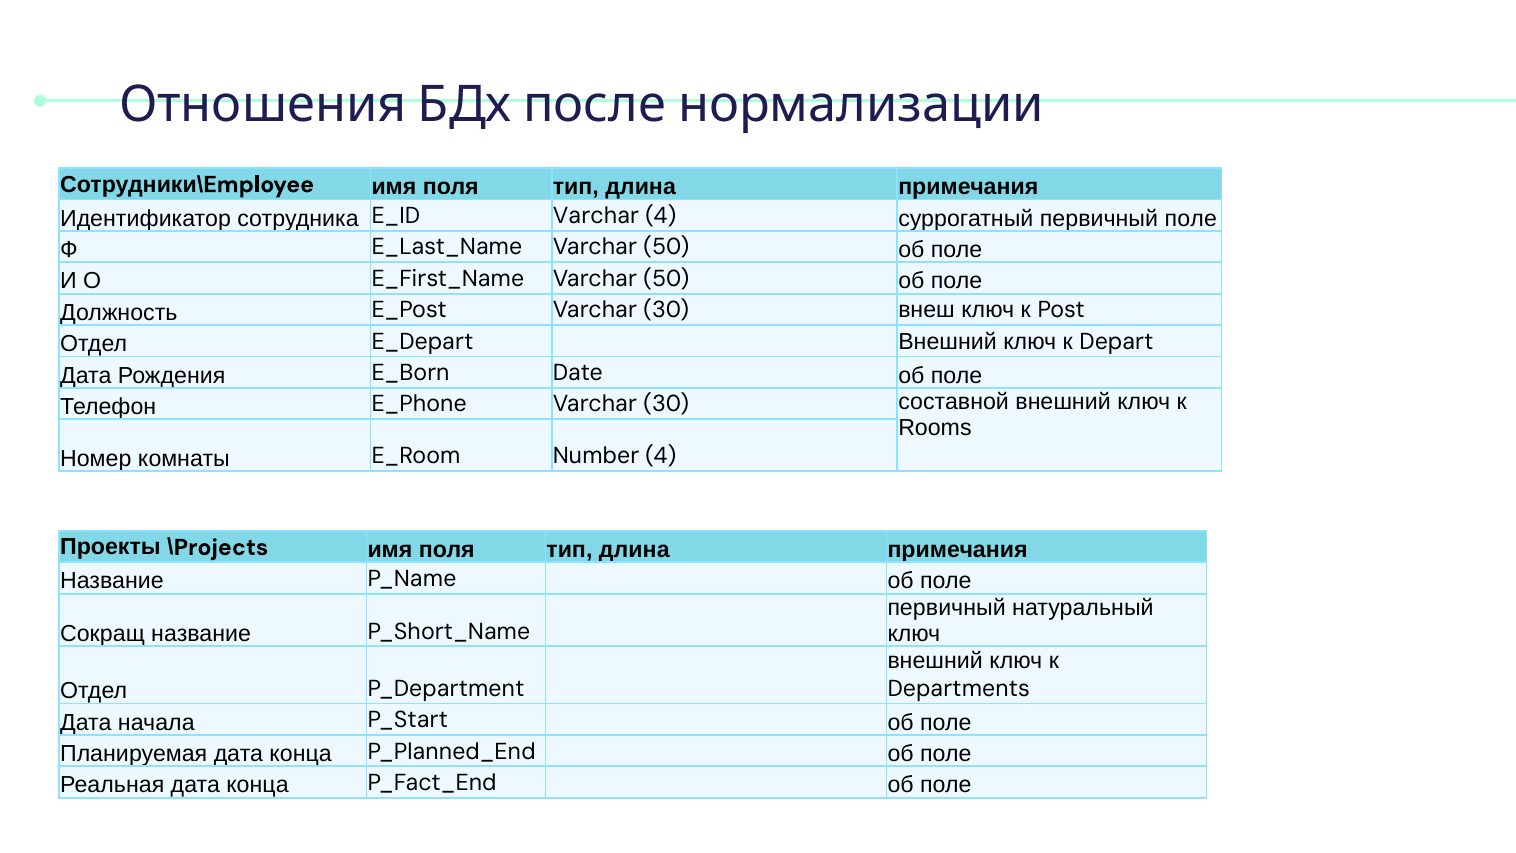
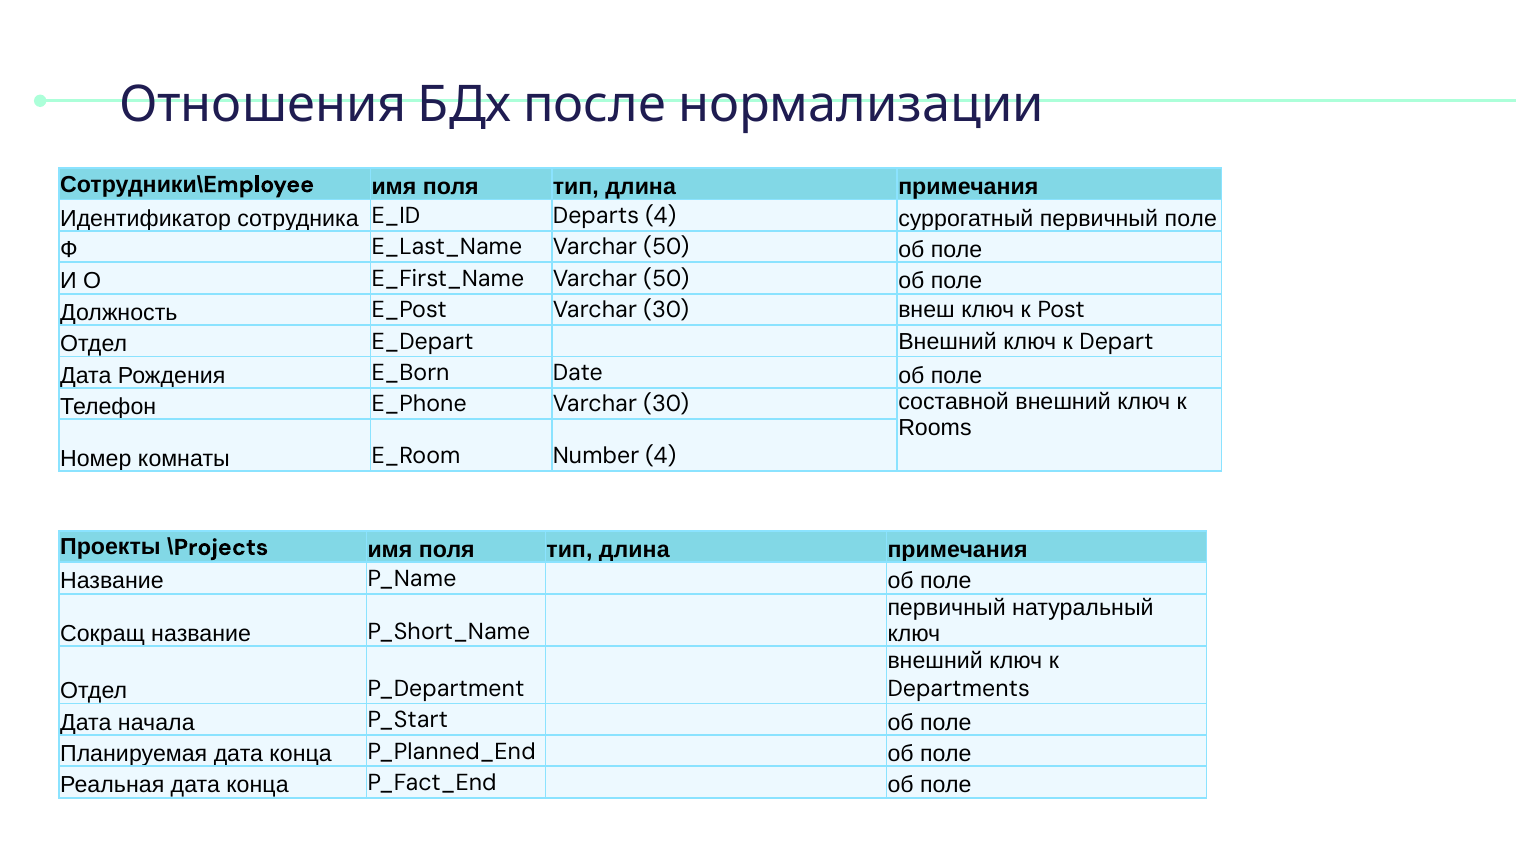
Varchar: Varchar -> Departs (596, 216)
